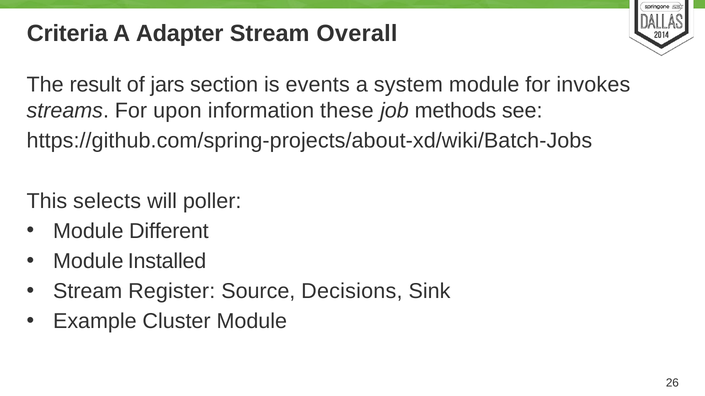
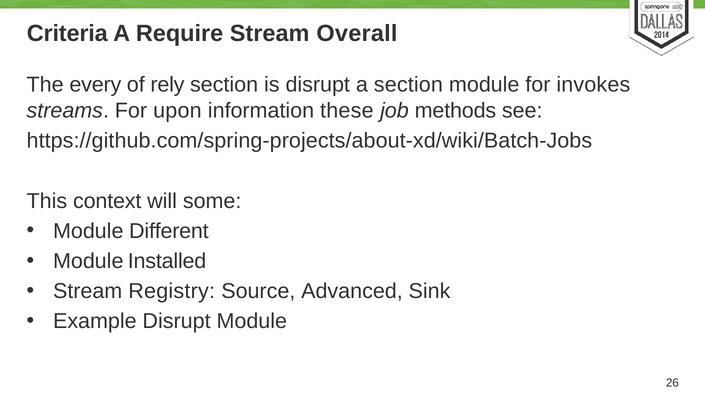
Adapter: Adapter -> Require (180, 33)
result: result -> every (95, 85)
jars: jars -> rely (167, 85)
is events: events -> disrupt (318, 85)
a system: system -> section (408, 85)
selects: selects -> context (107, 201)
poller: poller -> some (212, 201)
Register: Register -> Registry (172, 292)
Decisions: Decisions -> Advanced (352, 292)
Example Cluster: Cluster -> Disrupt (177, 322)
